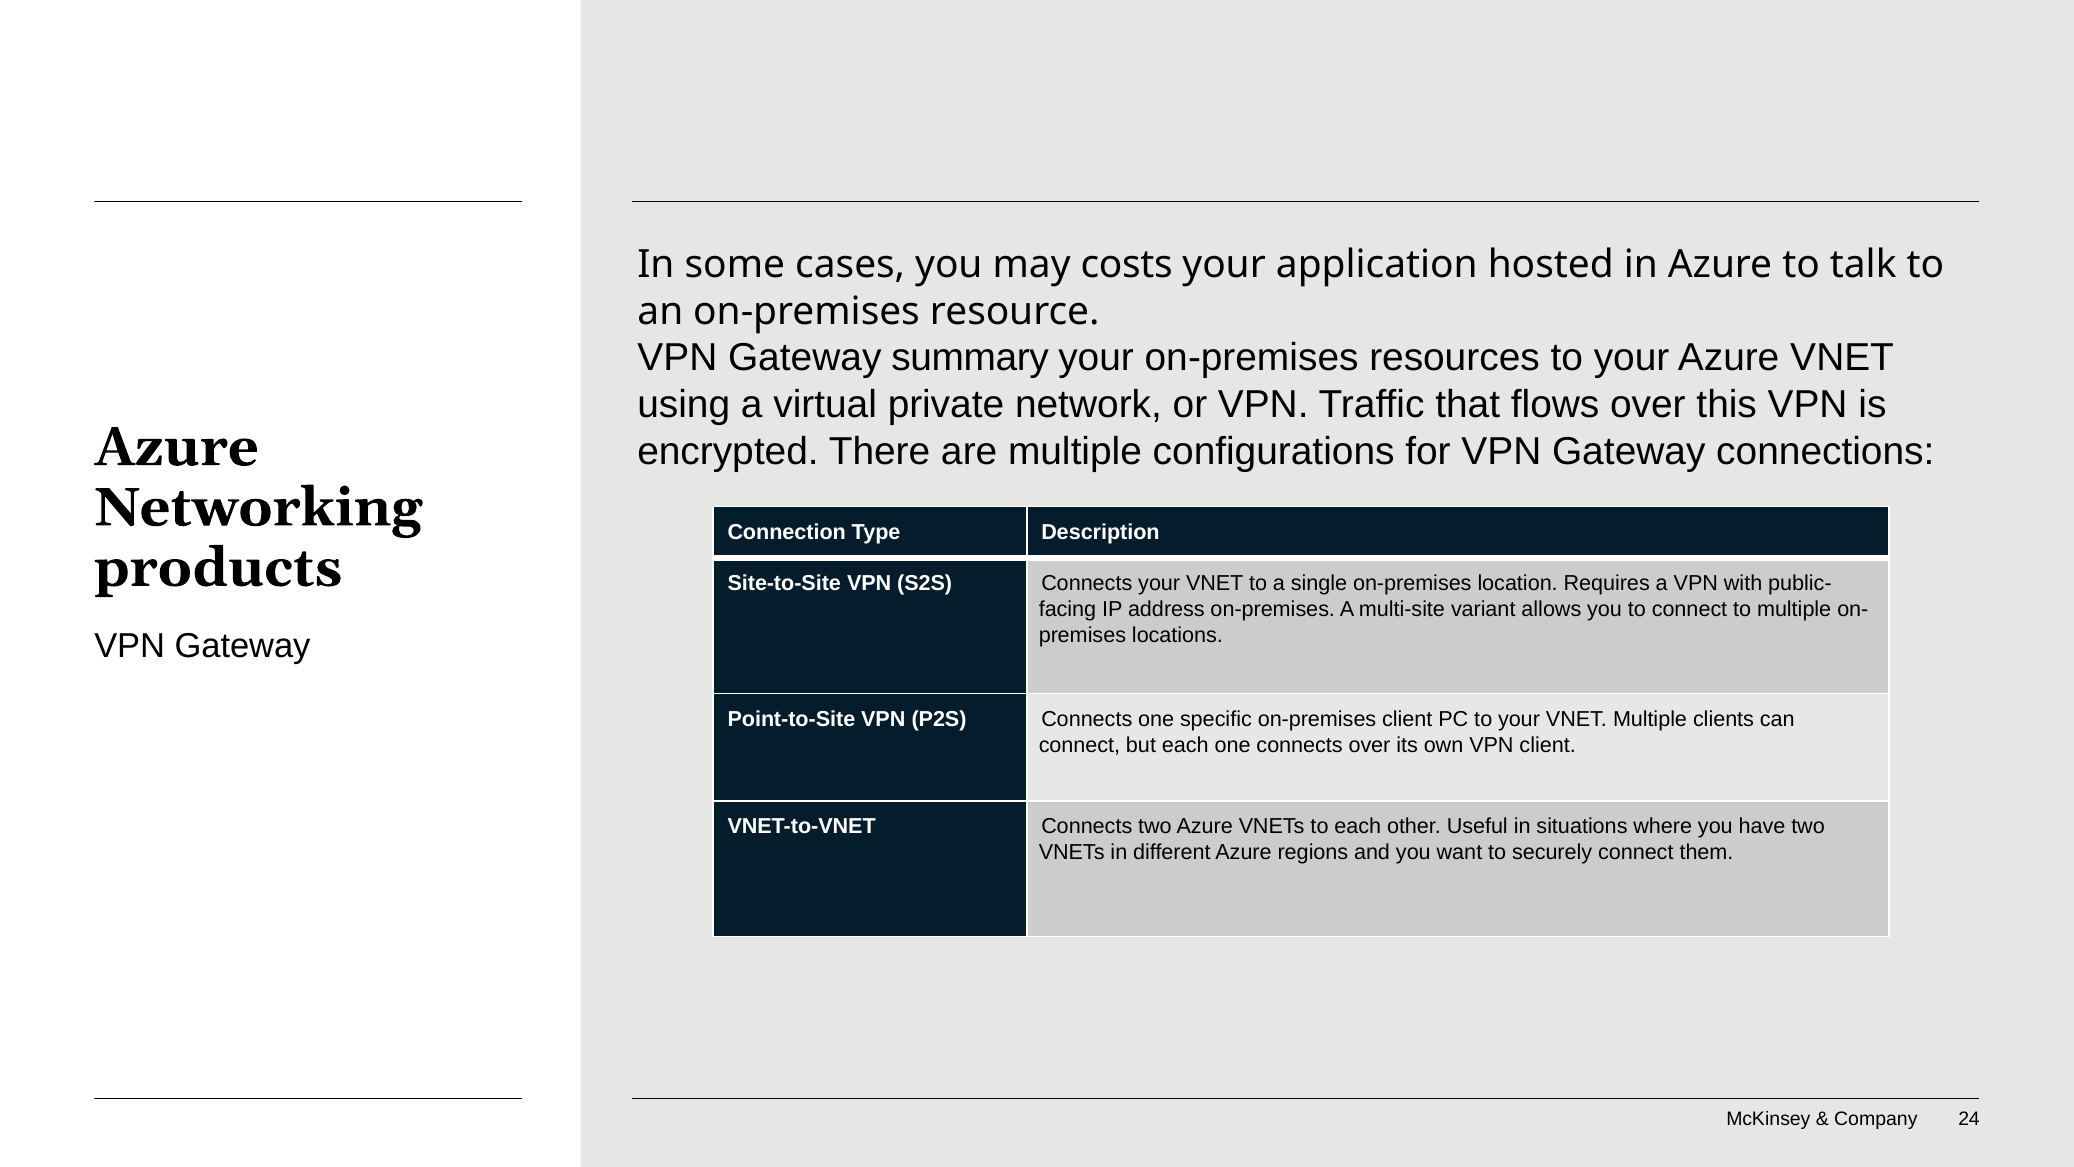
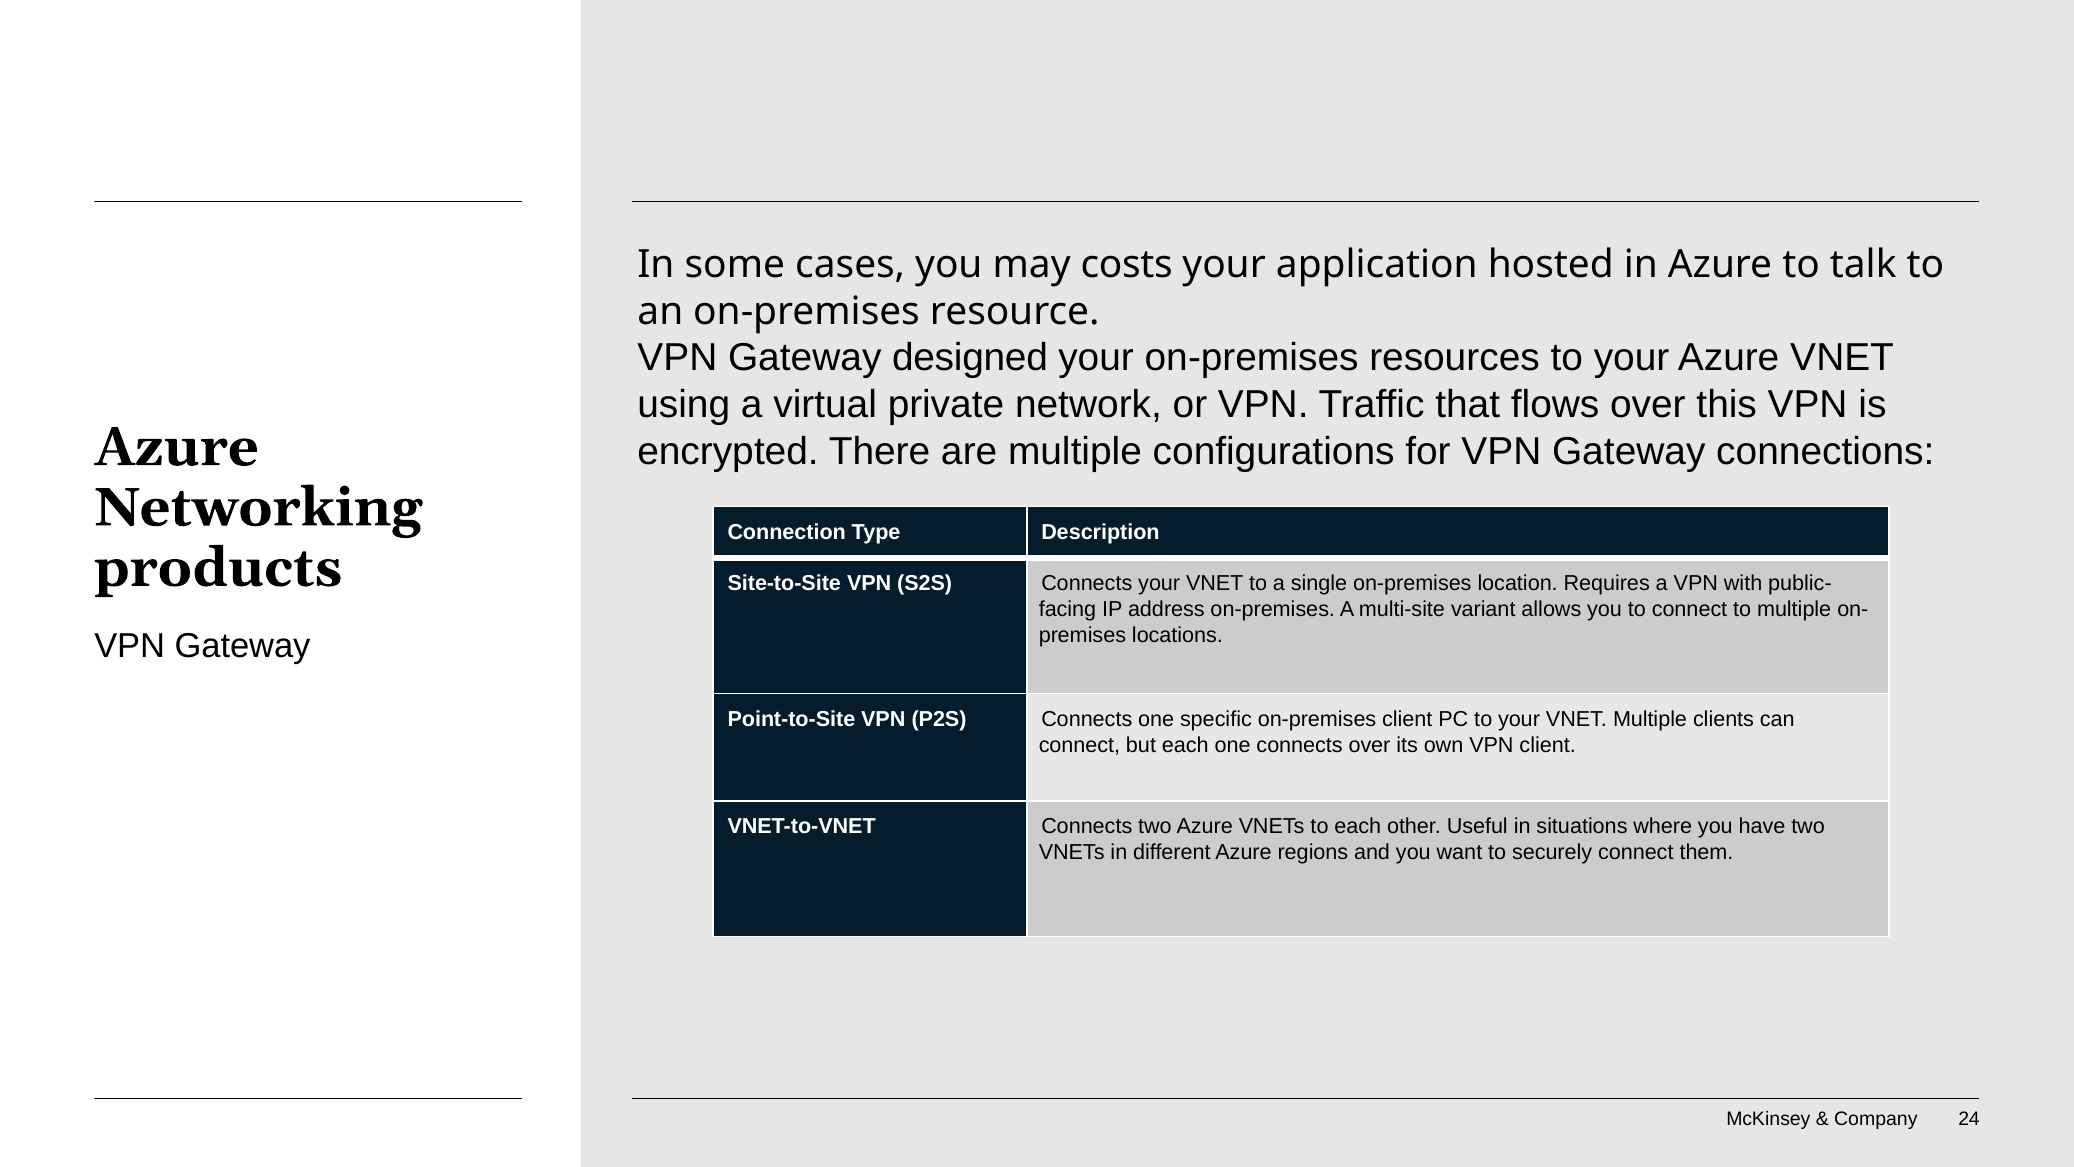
summary: summary -> designed (970, 358)
